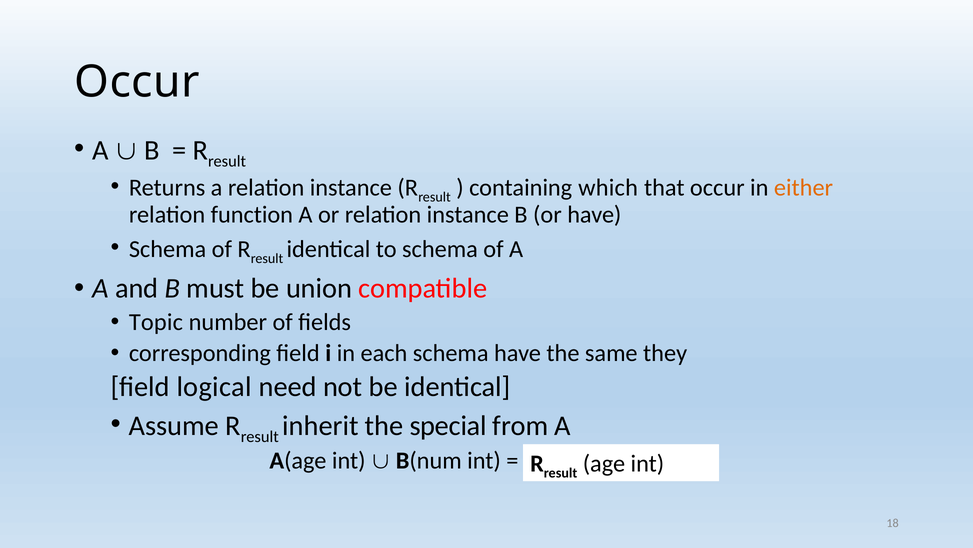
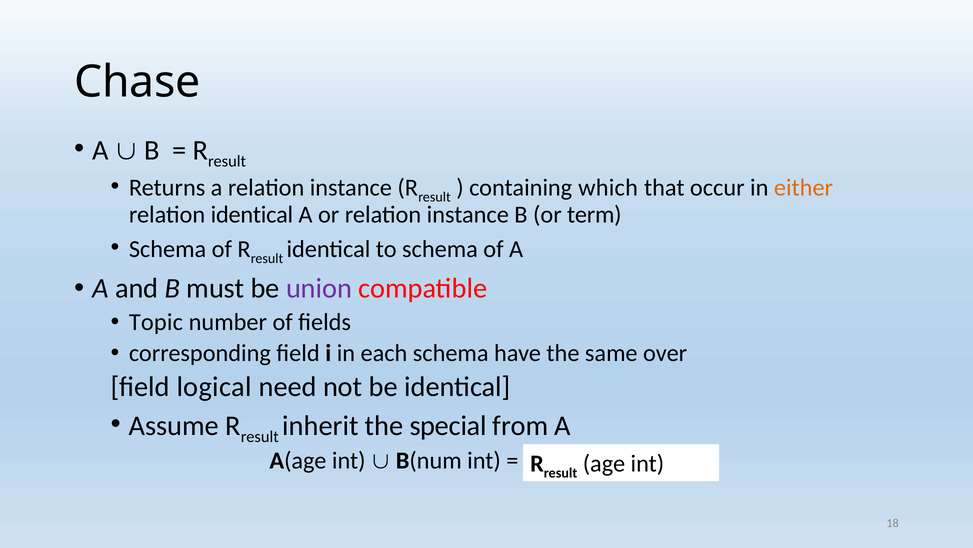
Occur: Occur -> Chase (137, 82)
relation function: function -> identical (252, 215)
or have: have -> term (594, 215)
union colour: black -> purple (319, 288)
they: they -> over (665, 353)
